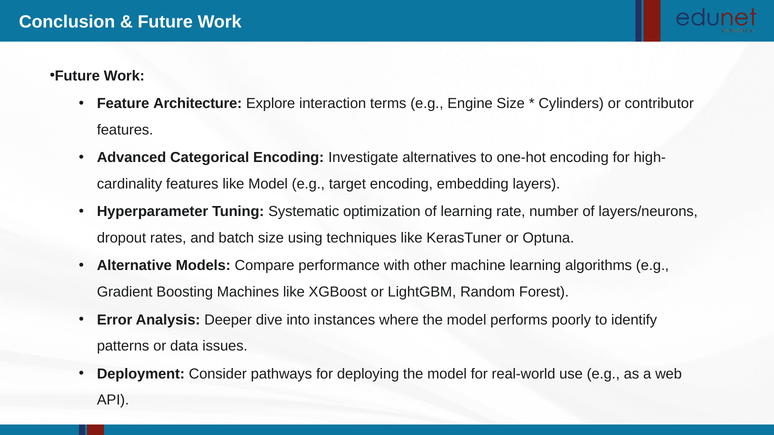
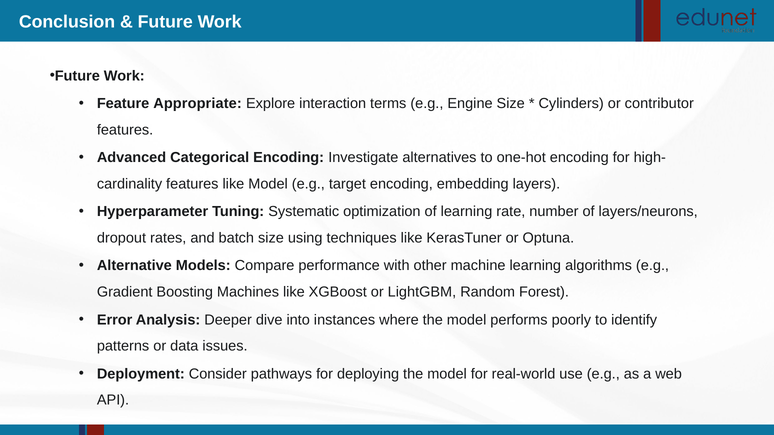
Architecture: Architecture -> Appropriate (198, 104)
